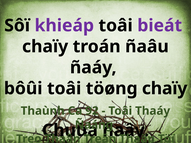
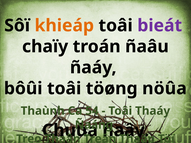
khieáp colour: purple -> orange (64, 26)
töøng chaïy: chaïy -> nöûa (164, 89)
92: 92 -> 54 (92, 111)
